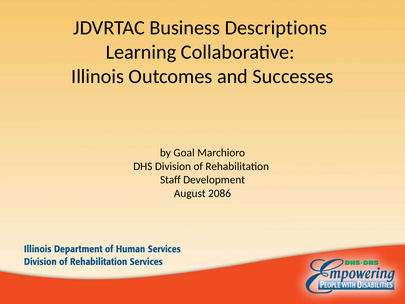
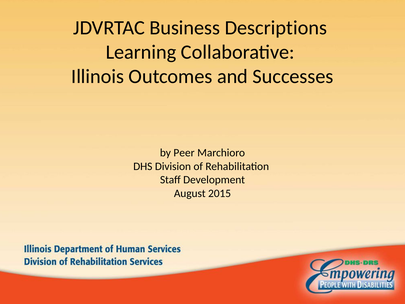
Goal: Goal -> Peer (184, 153)
2086: 2086 -> 2015 (220, 193)
